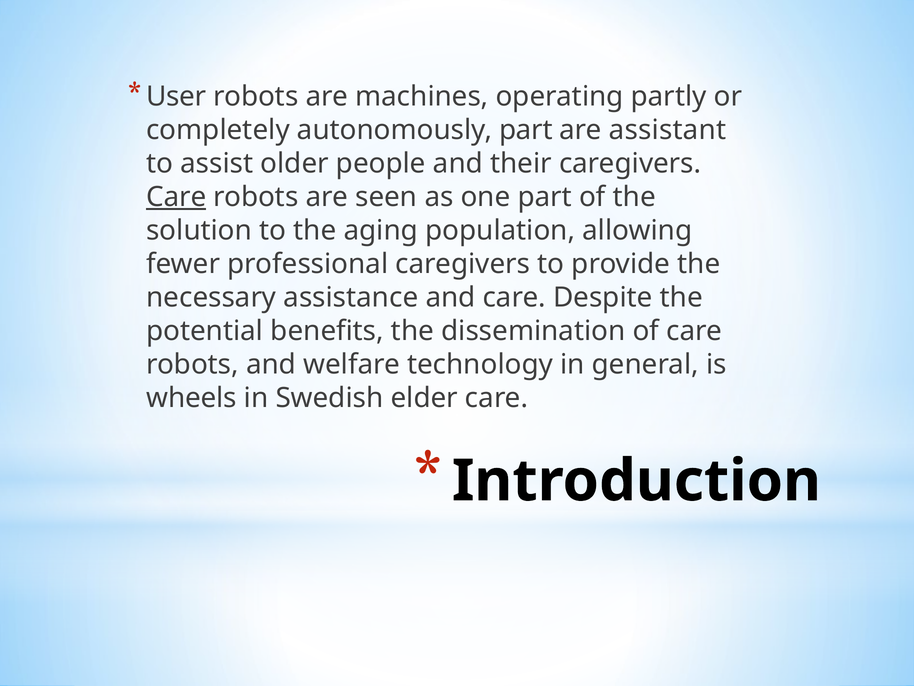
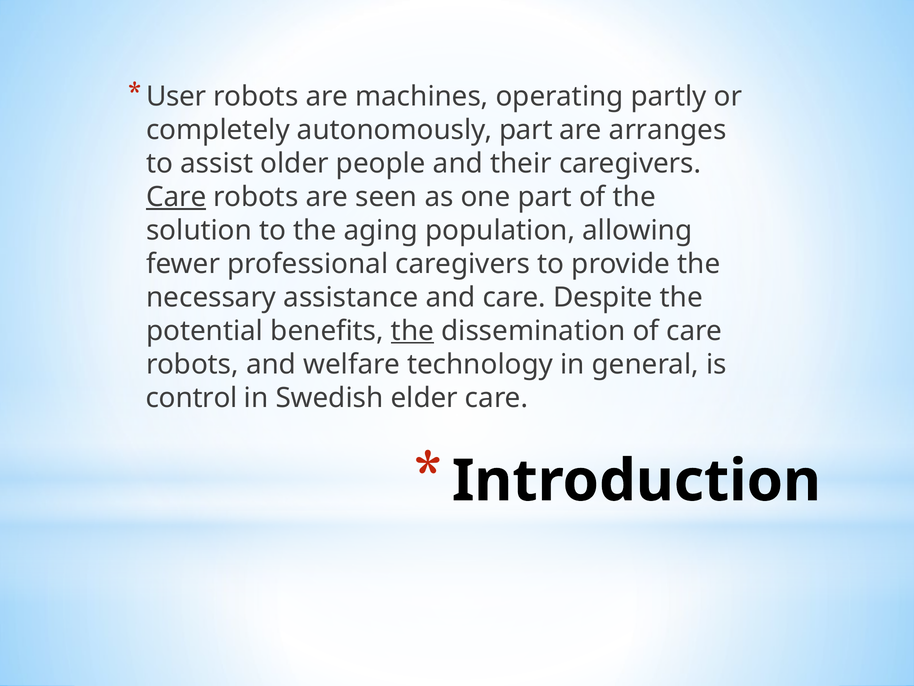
assistant: assistant -> arranges (668, 130)
the underline: none -> present (413, 331)
wheels: wheels -> control (192, 398)
